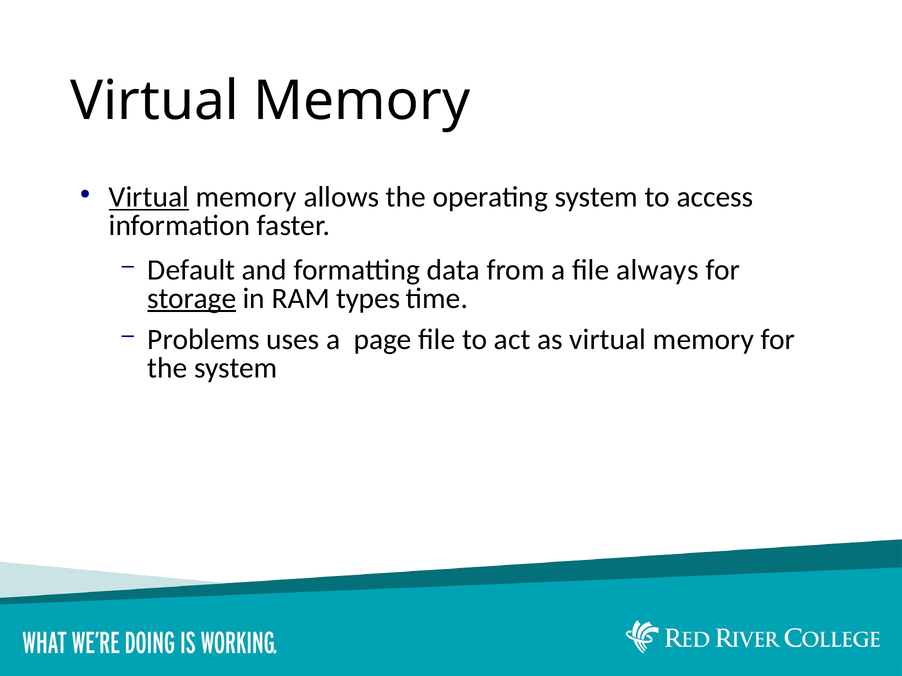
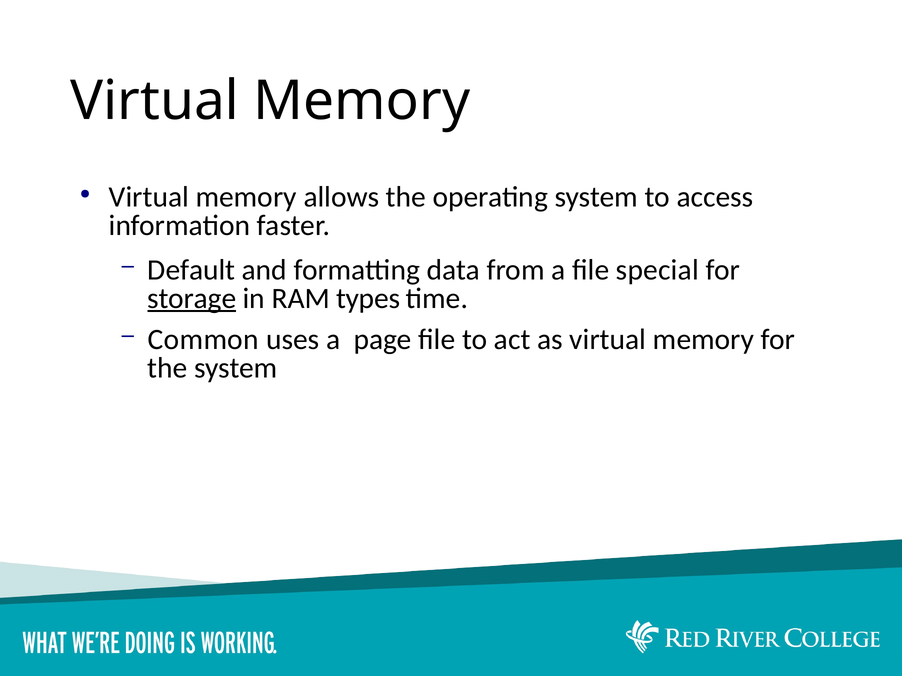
Virtual underline: present -> none (149, 197)
always: always -> special (657, 270)
Problems: Problems -> Common (203, 340)
